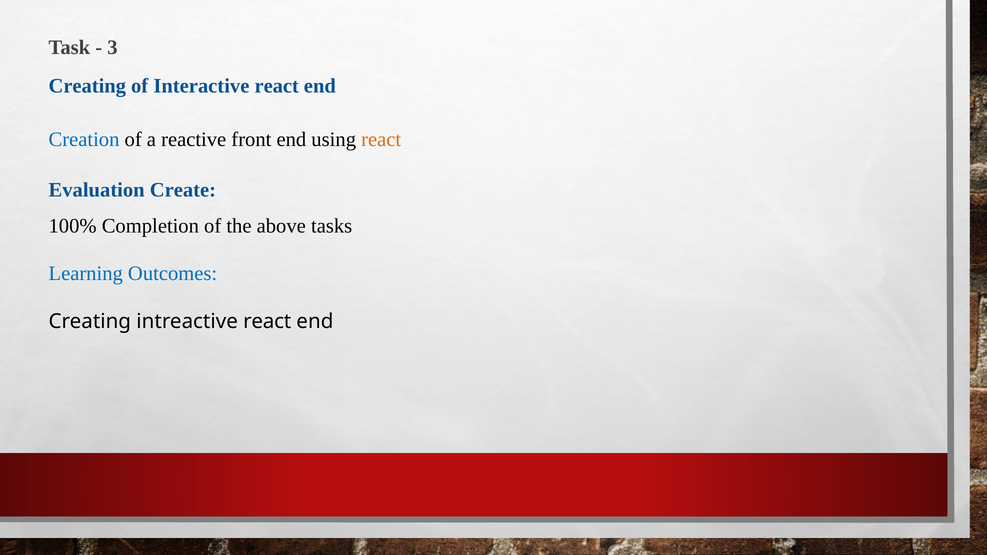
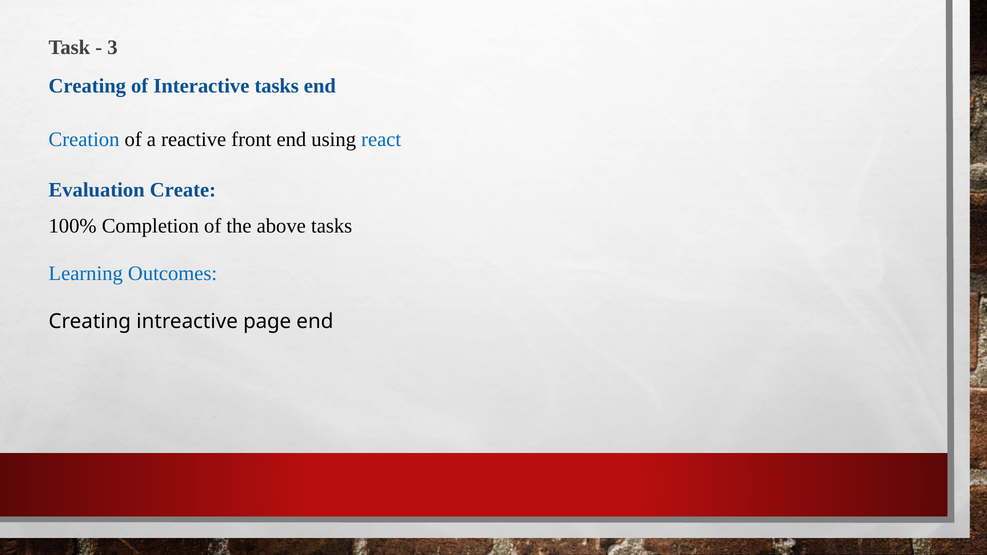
Interactive react: react -> tasks (277, 86)
react colour: orange -> blue (381, 139)
intreactive react: react -> page (267, 322)
